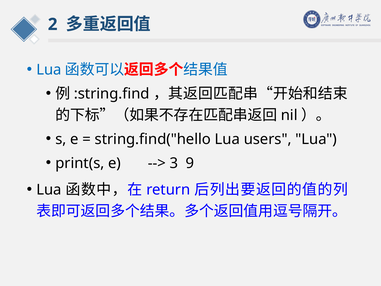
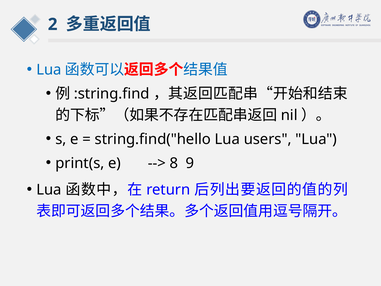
3: 3 -> 8 (174, 163)
